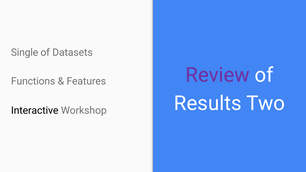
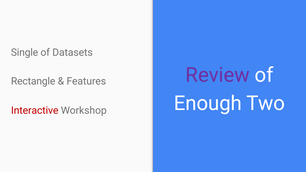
Functions: Functions -> Rectangle (33, 81)
Results: Results -> Enough (208, 103)
Interactive colour: black -> red (35, 111)
